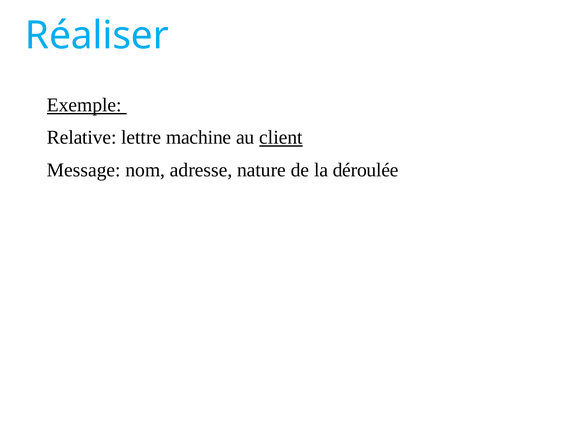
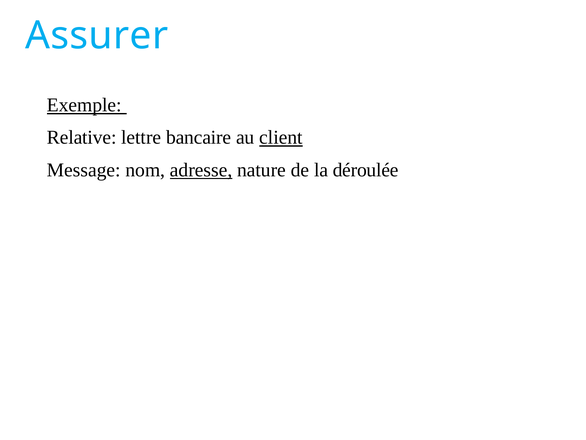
Réaliser: Réaliser -> Assurer (97, 36)
machine: machine -> bancaire (199, 137)
adresse underline: none -> present (201, 170)
